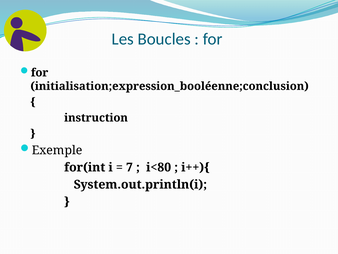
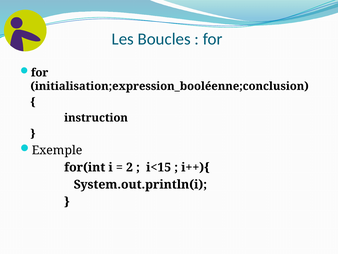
7: 7 -> 2 (129, 167)
i<80: i<80 -> i<15 (159, 167)
